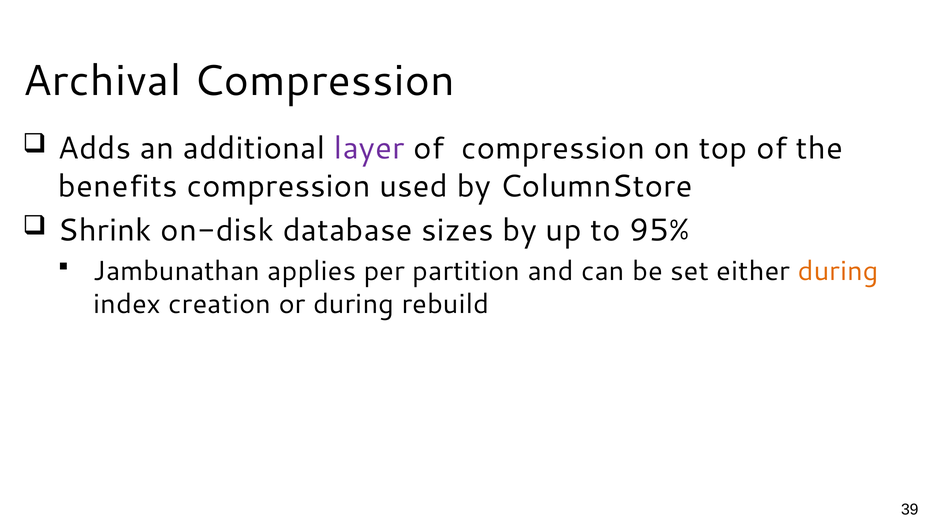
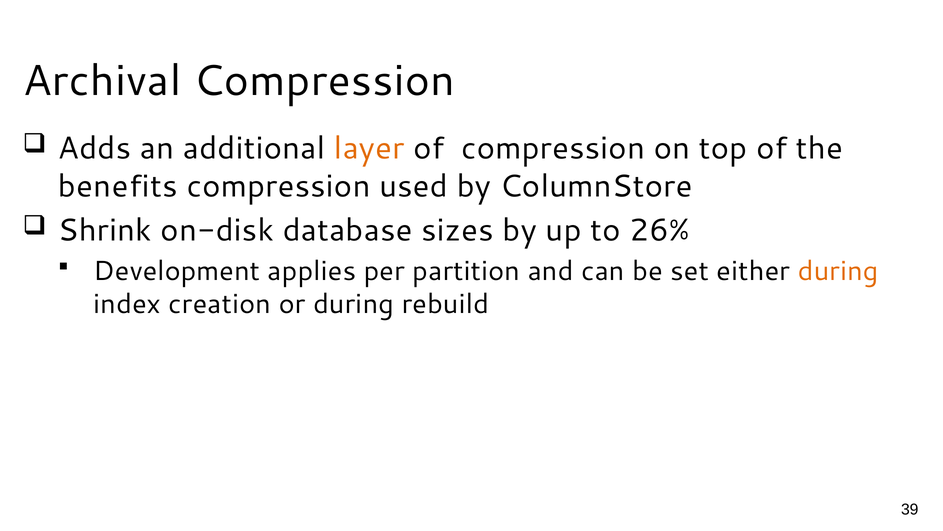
layer colour: purple -> orange (369, 148)
95%: 95% -> 26% (659, 230)
Jambunathan: Jambunathan -> Development (177, 271)
